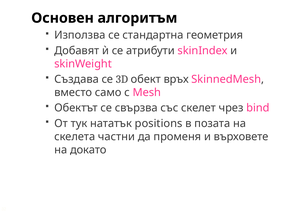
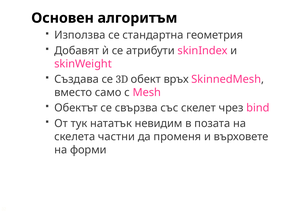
positions: positions -> невидим (159, 123)
докато: докато -> форми (88, 150)
